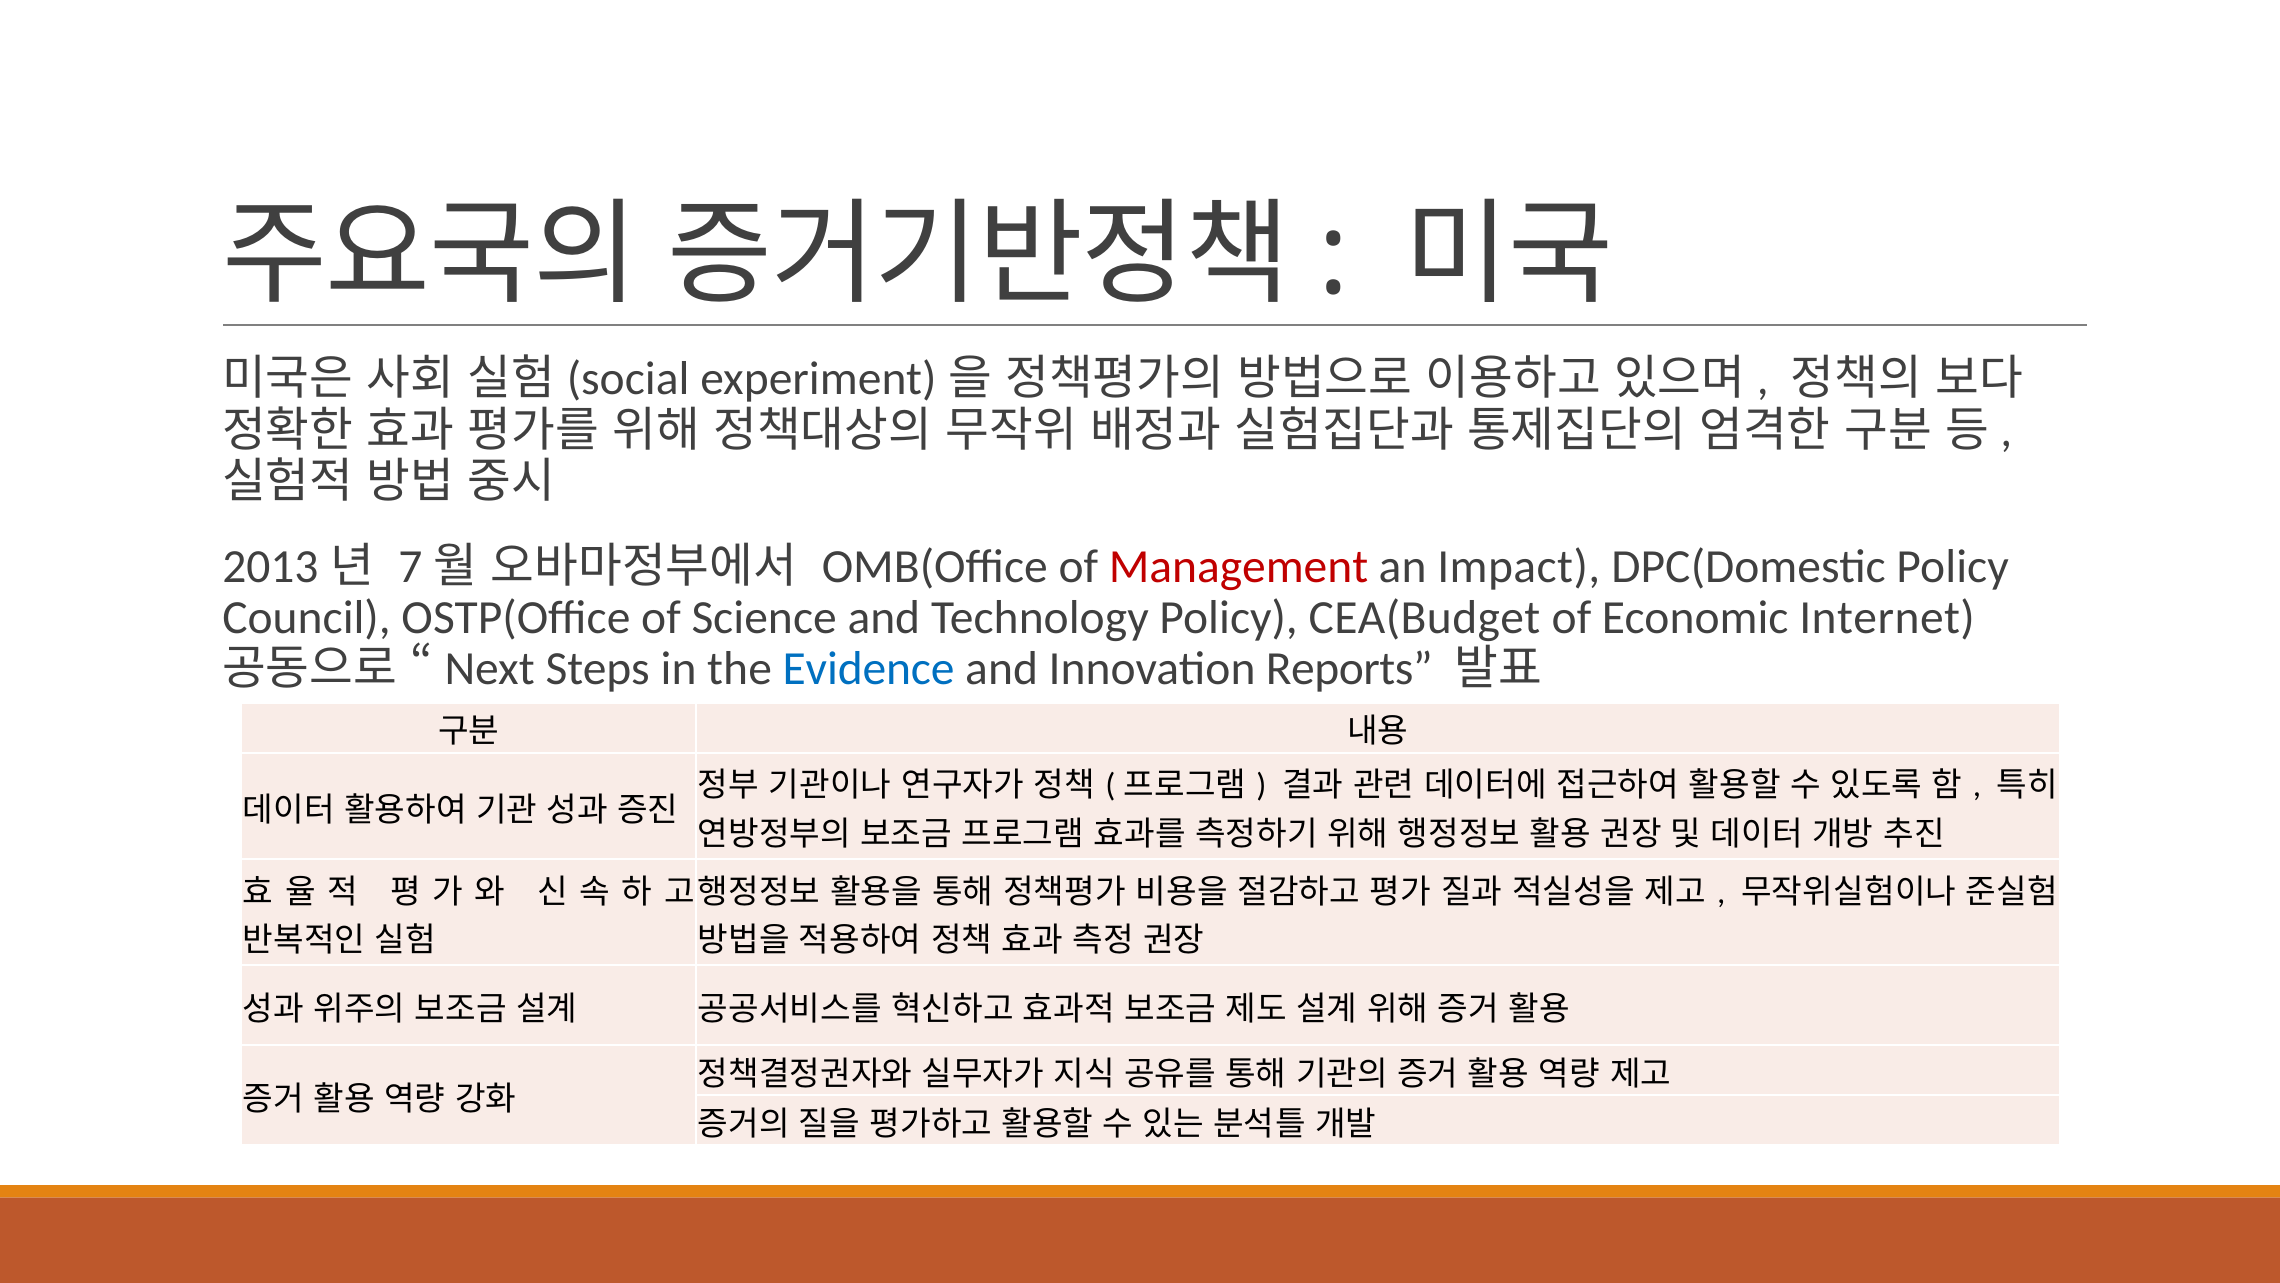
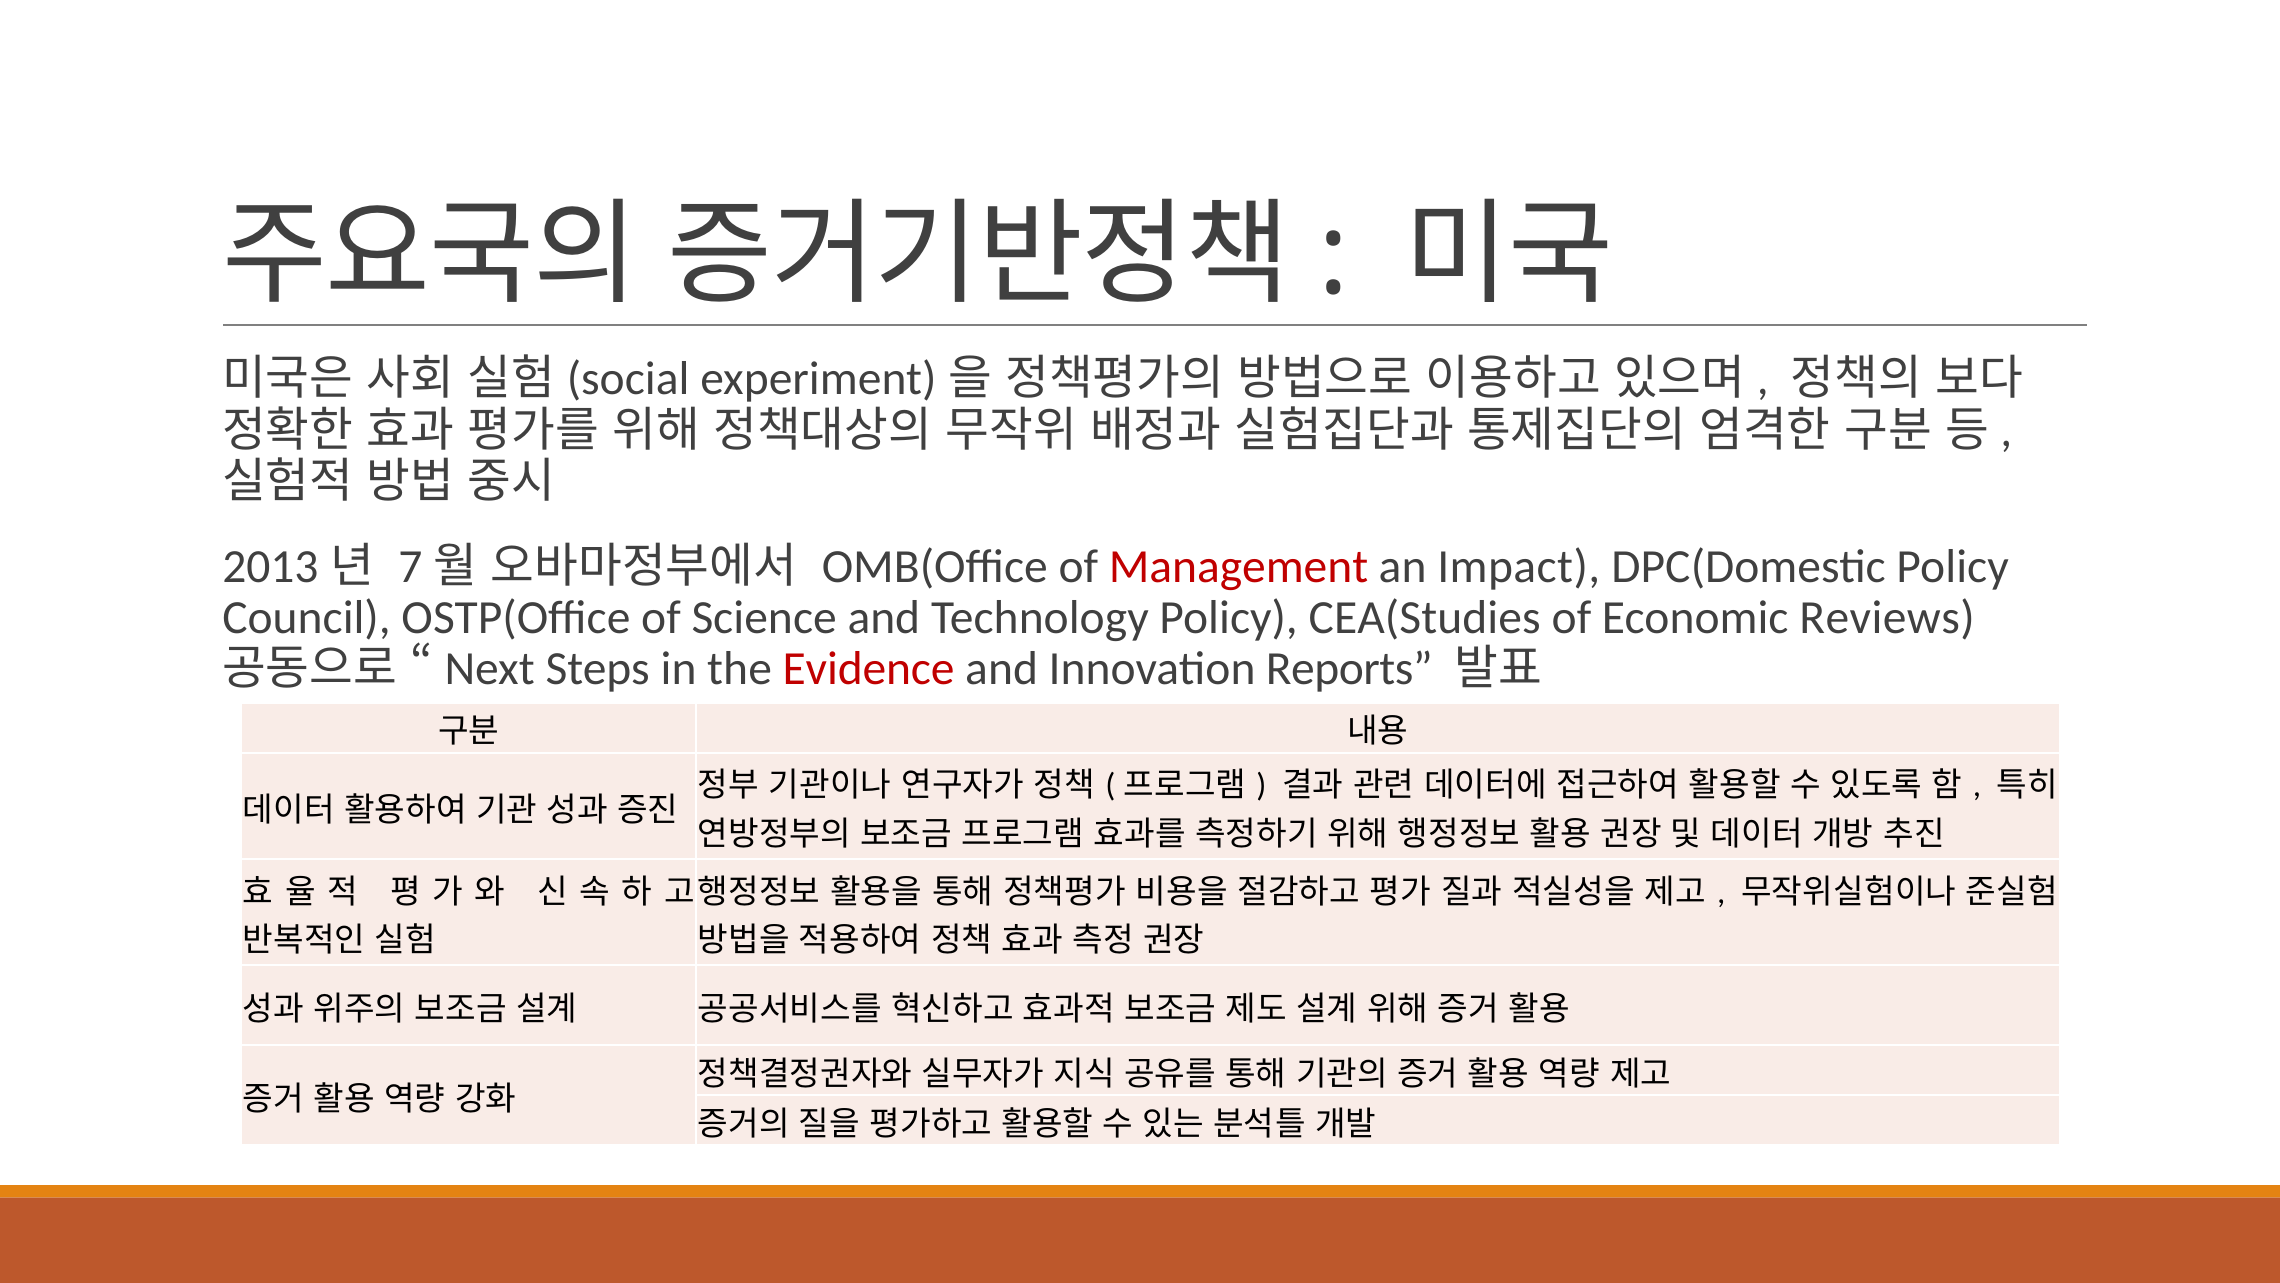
CEA(Budget: CEA(Budget -> CEA(Studies (1425, 618)
Internet: Internet -> Reviews (1887, 618)
Evidence colour: blue -> red (869, 669)
